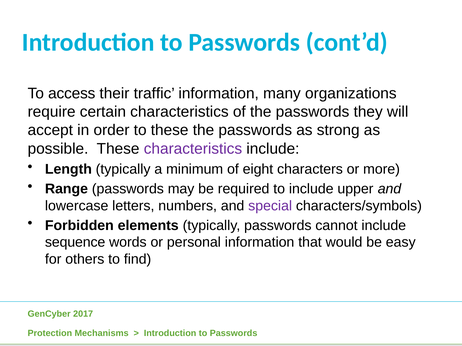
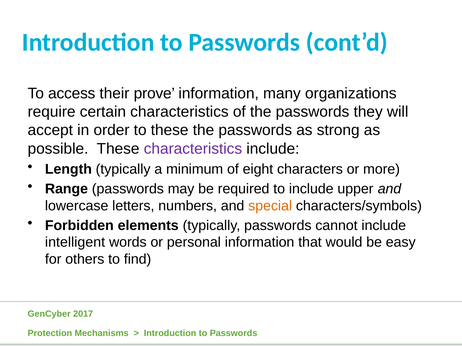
traffic: traffic -> prove (154, 93)
special colour: purple -> orange (270, 206)
sequence: sequence -> intelligent (75, 243)
